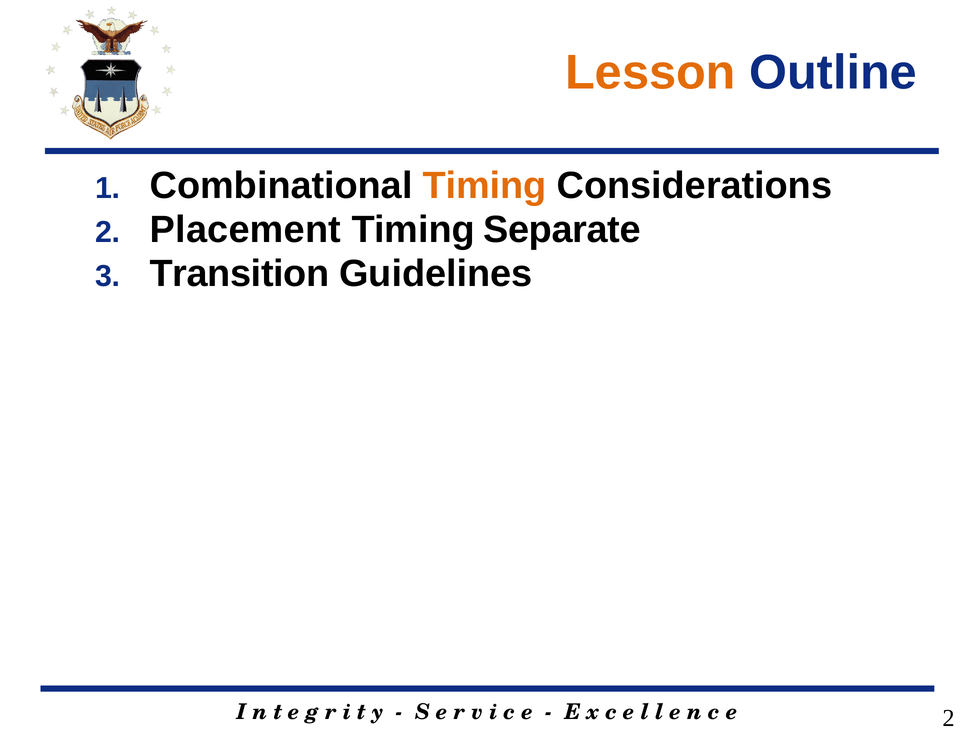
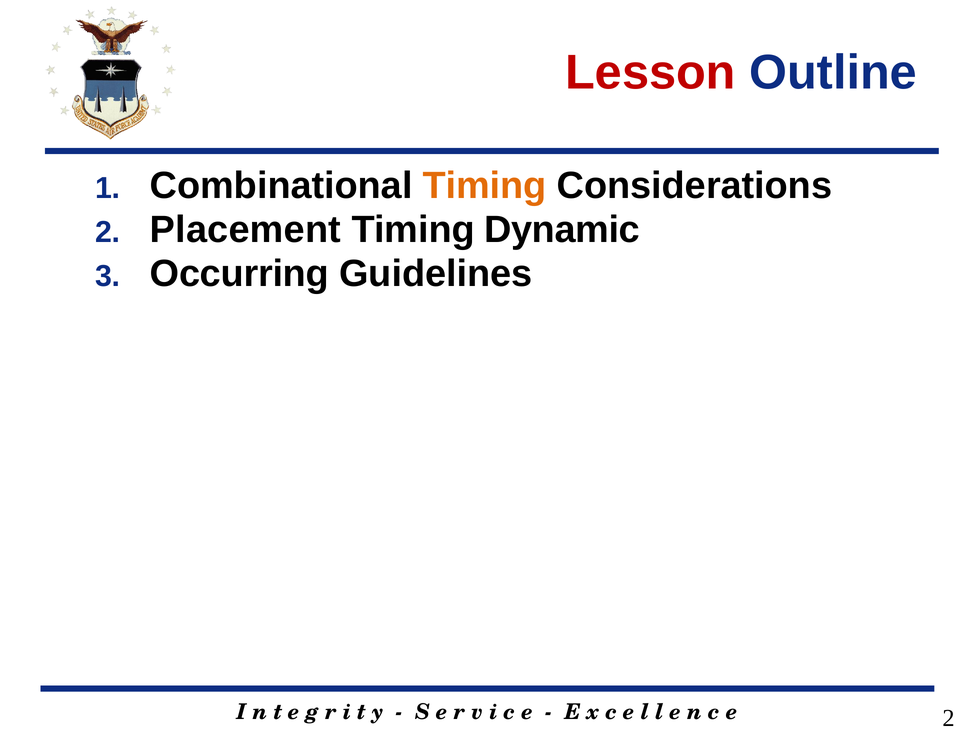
Lesson colour: orange -> red (650, 72)
Separate: Separate -> Dynamic (562, 229)
Transition: Transition -> Occurring (239, 273)
